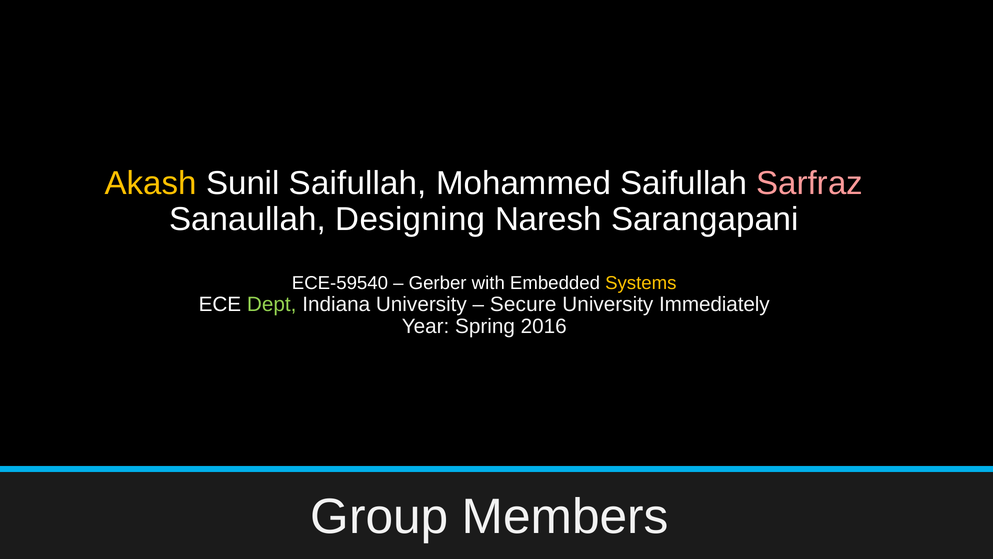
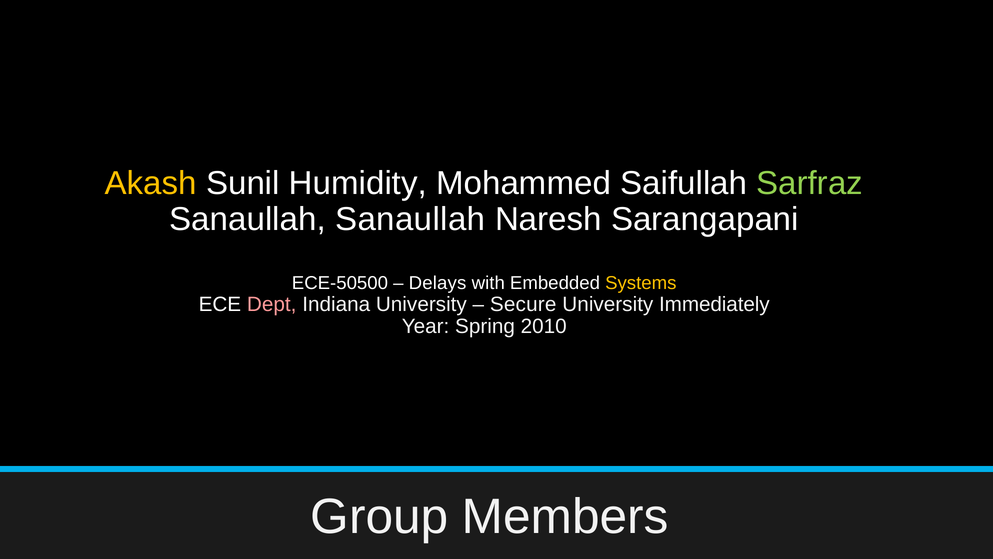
Sunil Saifullah: Saifullah -> Humidity (358, 183)
Sarfraz colour: pink -> light green (810, 183)
Sanaullah Designing: Designing -> Sanaullah (410, 219)
ECE-59540: ECE-59540 -> ECE-50500 (340, 283)
Gerber: Gerber -> Delays (438, 283)
Dept colour: light green -> pink (272, 304)
2016: 2016 -> 2010 (544, 326)
